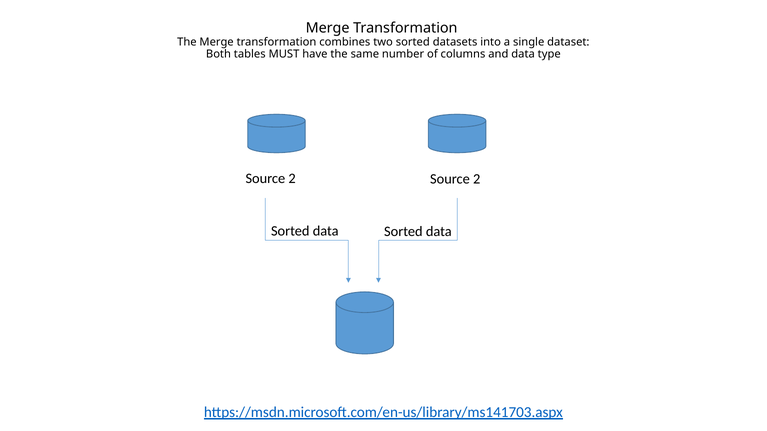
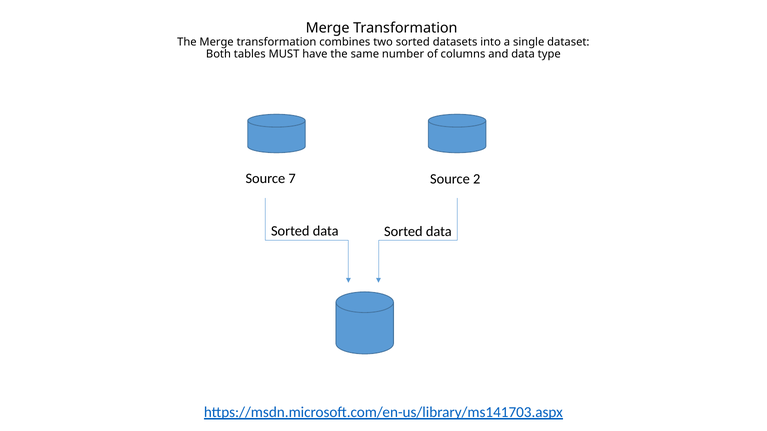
2: 2 -> 7 (292, 178)
